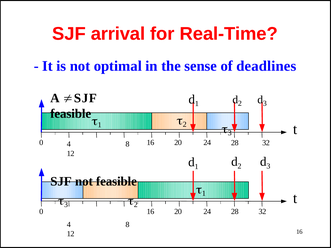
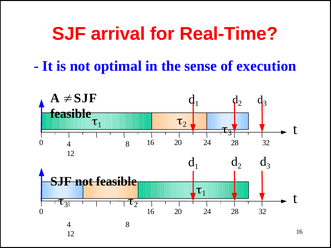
deadlines: deadlines -> execution (266, 66)
